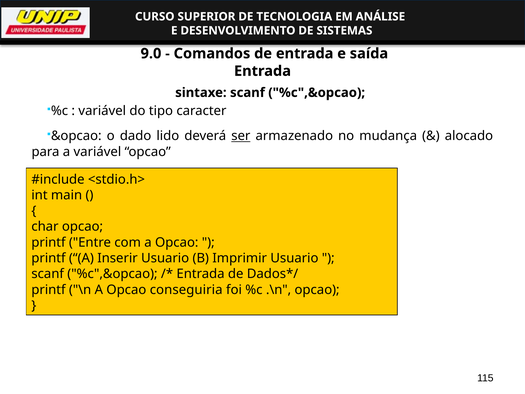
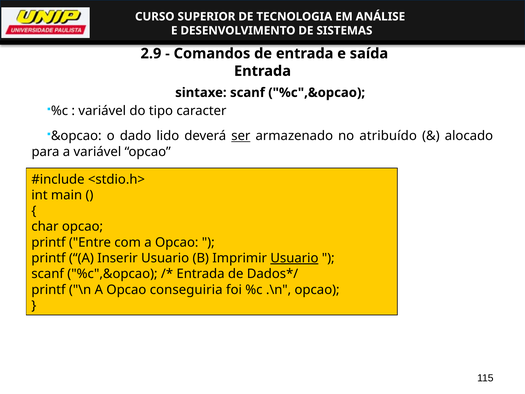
9.0: 9.0 -> 2.9 (151, 53)
mudança: mudança -> atribuído (388, 136)
Usuario underline: none -> present (294, 258)
